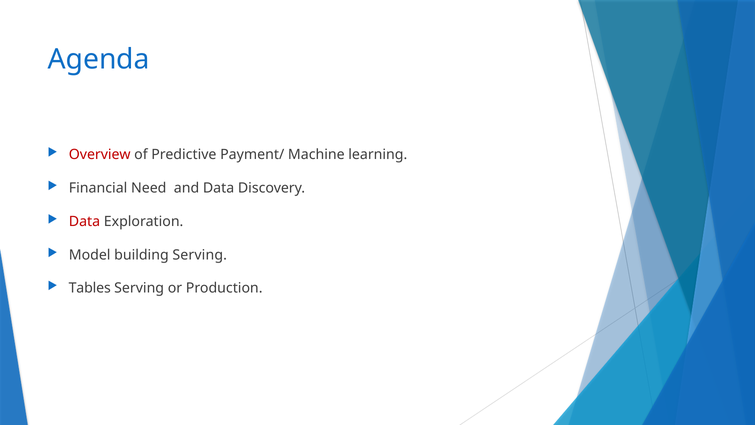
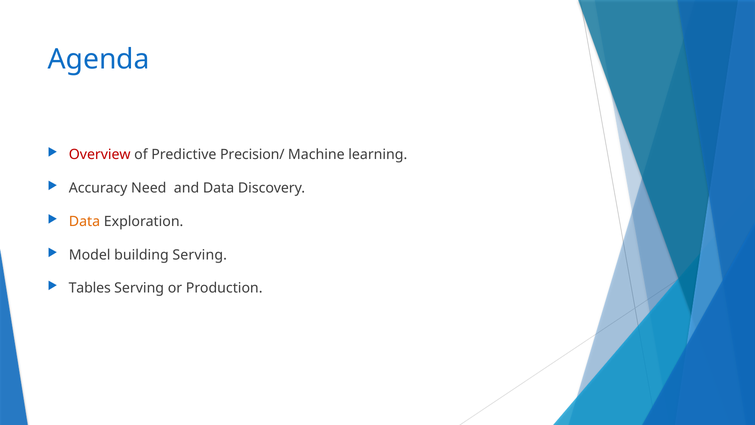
Payment/: Payment/ -> Precision/ (252, 155)
Financial: Financial -> Accuracy (98, 188)
Data colour: red -> orange (84, 221)
